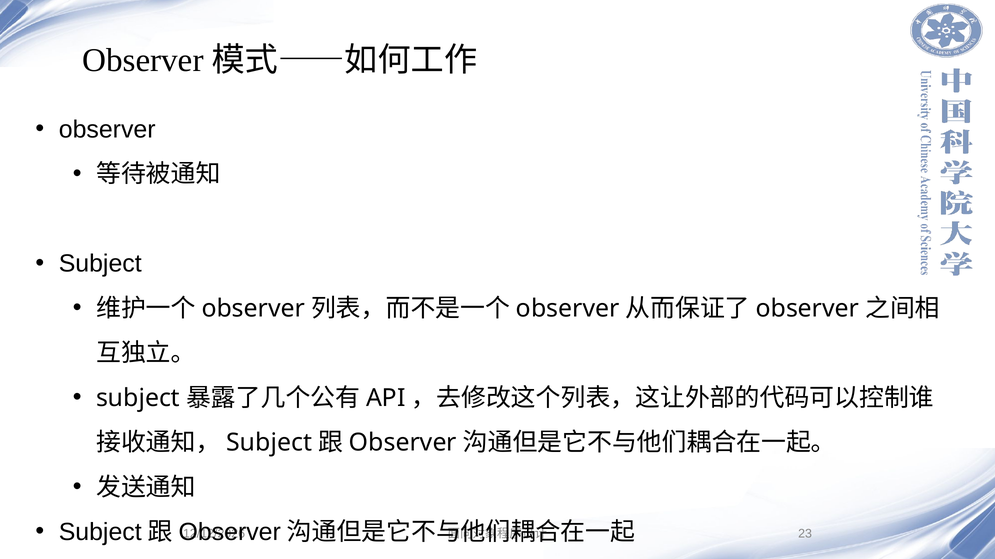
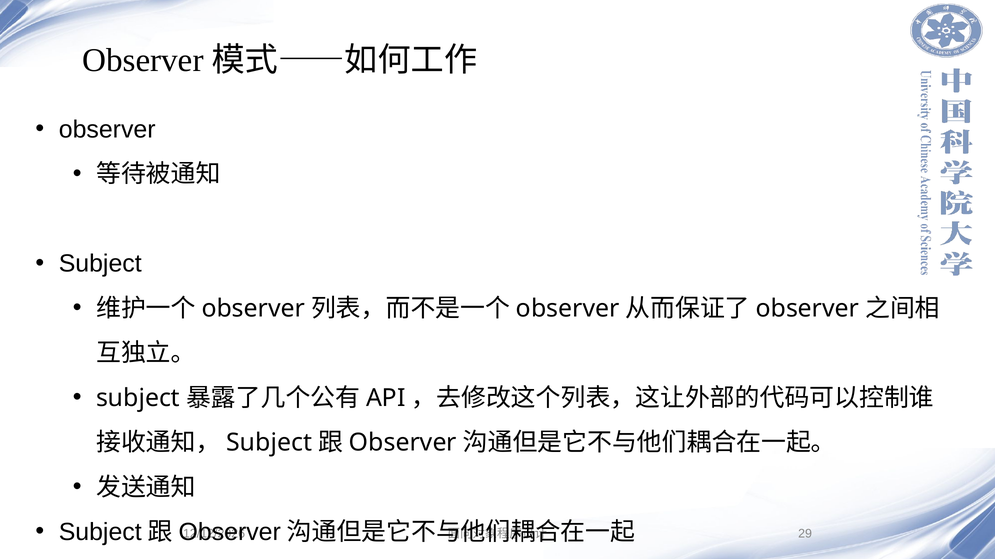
23: 23 -> 29 (805, 534)
